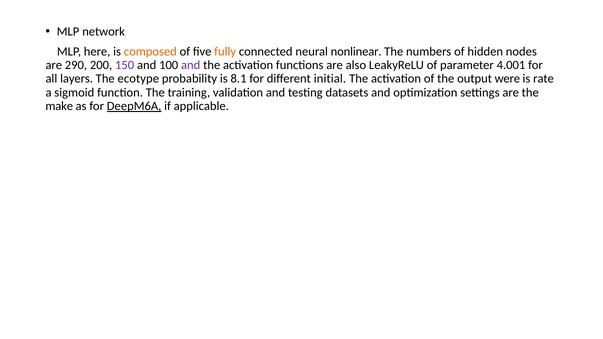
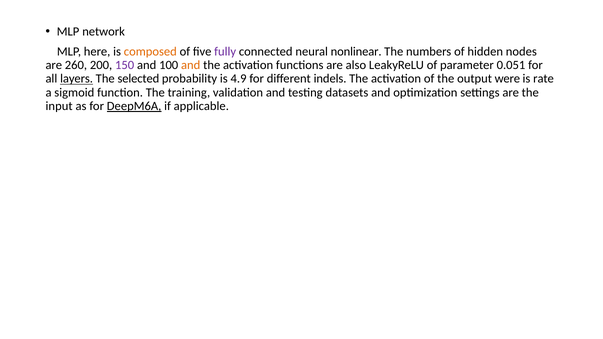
fully colour: orange -> purple (225, 52)
290: 290 -> 260 (76, 65)
and colour: purple -> orange (191, 65)
4.001: 4.001 -> 0.051 (511, 65)
layers underline: none -> present (77, 79)
ecotype: ecotype -> selected (138, 79)
8.1: 8.1 -> 4.9 (239, 79)
initial: initial -> indels (330, 79)
make: make -> input (59, 106)
